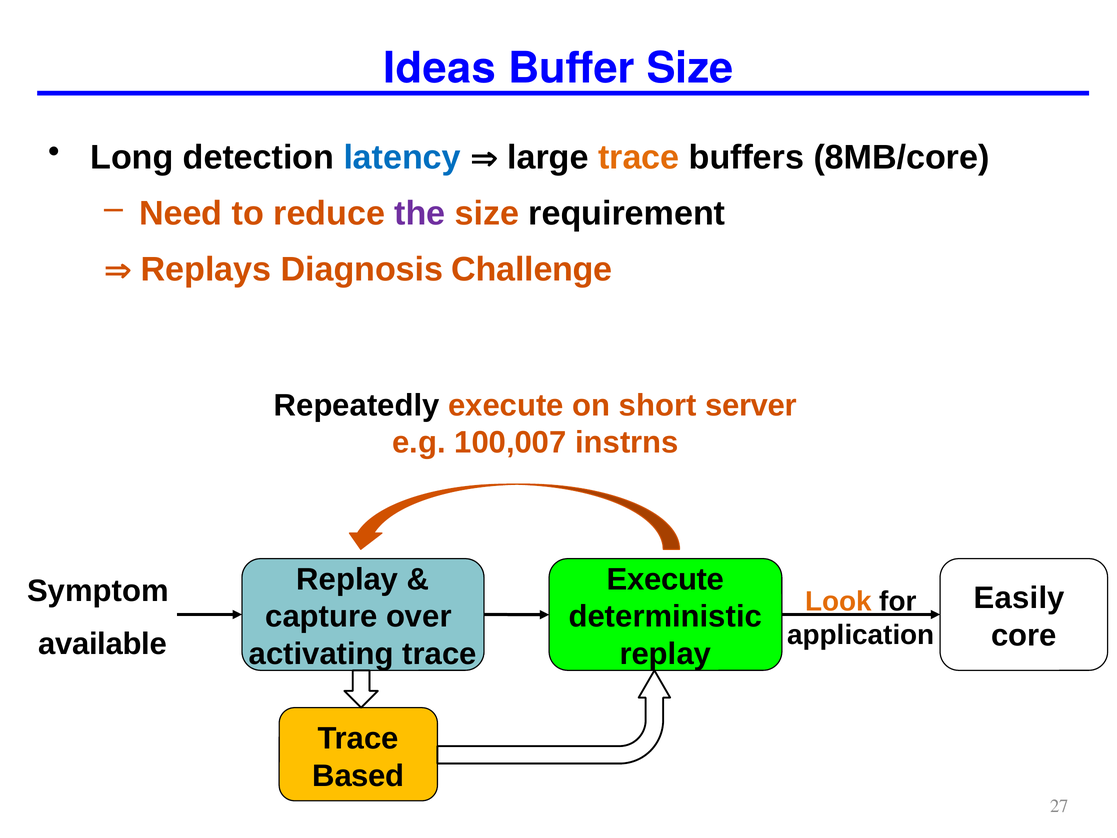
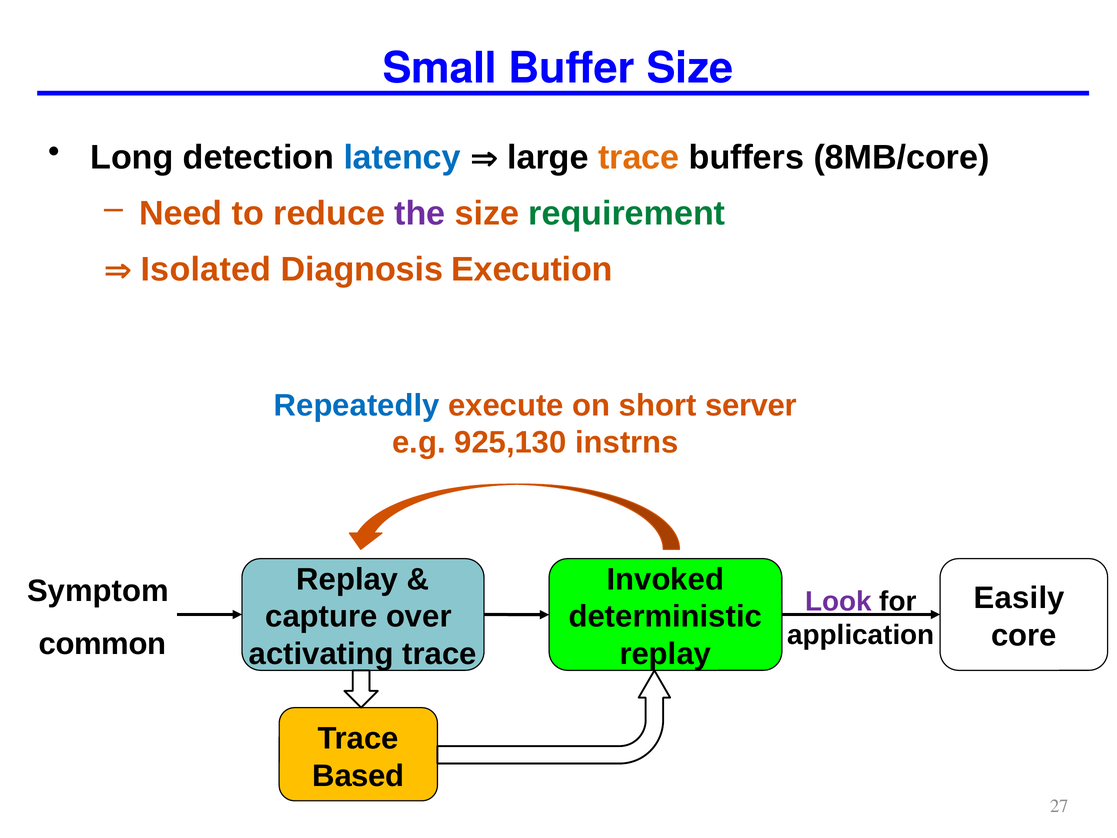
Ideas: Ideas -> Small (440, 68)
requirement colour: black -> green (627, 214)
Replays: Replays -> Isolated (206, 270)
Challenge: Challenge -> Execution (532, 270)
Repeatedly colour: black -> blue (357, 405)
100,007: 100,007 -> 925,130 (510, 442)
Execute: Execute -> Invoked (665, 579)
Look colour: orange -> purple (839, 601)
available: available -> common (102, 644)
